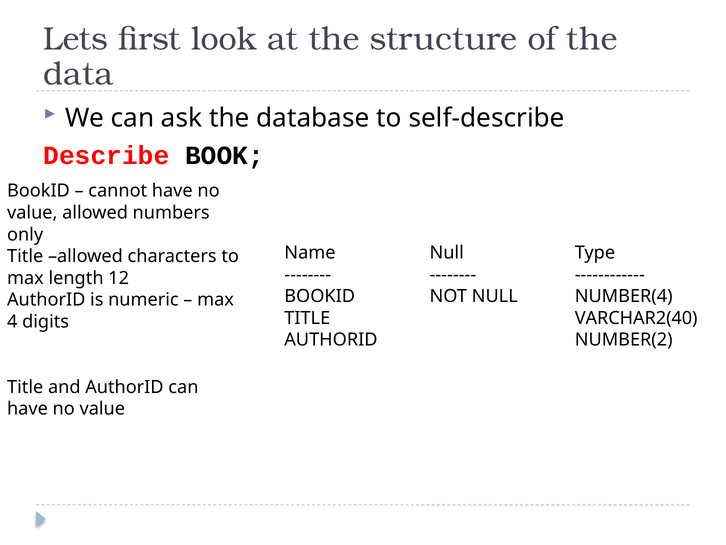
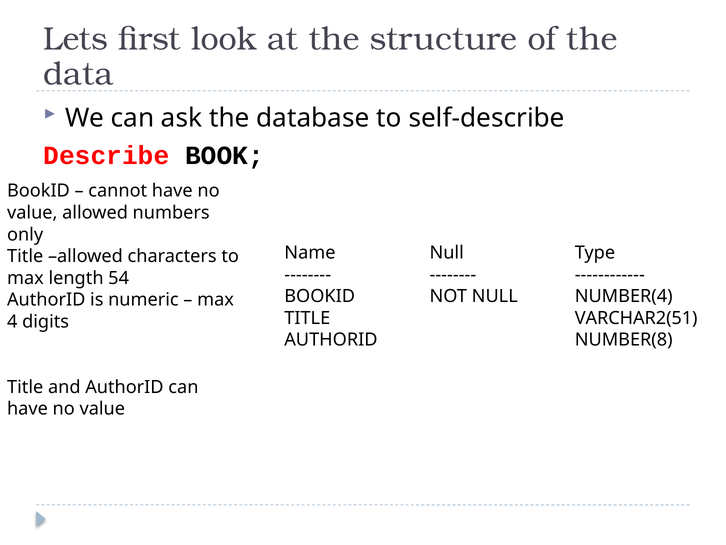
12: 12 -> 54 (119, 278)
VARCHAR2(40: VARCHAR2(40 -> VARCHAR2(51 (636, 318)
NUMBER(2: NUMBER(2 -> NUMBER(8 (624, 340)
